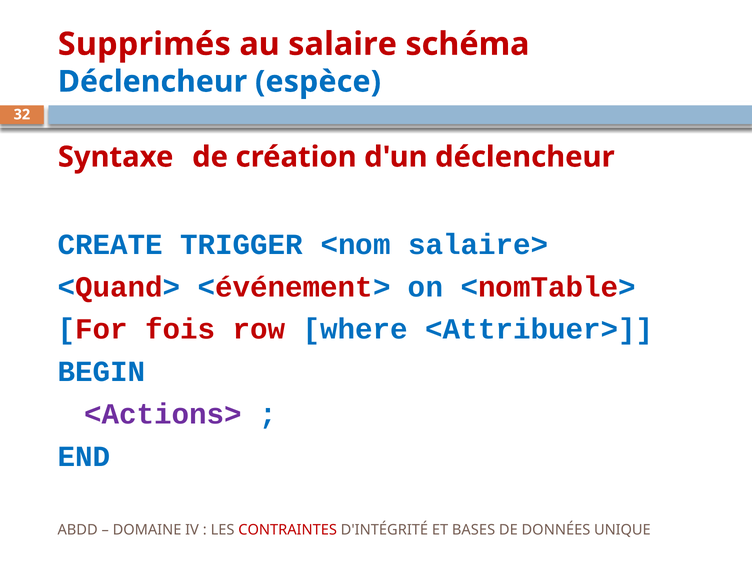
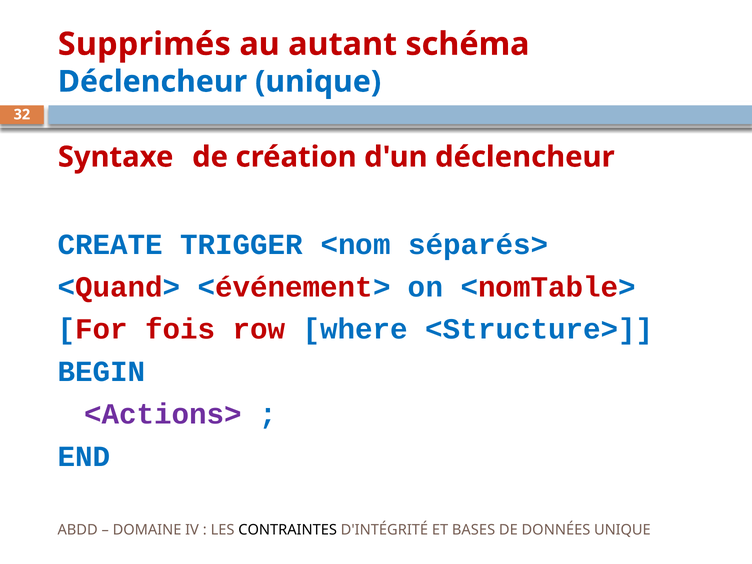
salaire: salaire -> autant (343, 44)
Déclencheur espèce: espèce -> unique (318, 82)
salaire>: salaire> -> séparés> (478, 245)
<Attribuer>: <Attribuer> -> <Structure> (539, 329)
CONTRAINTES colour: red -> black (288, 530)
